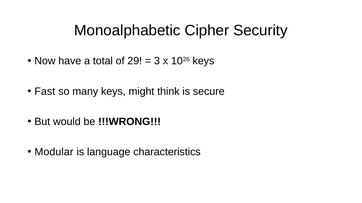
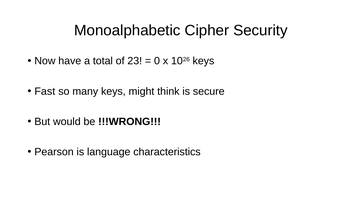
29: 29 -> 23 (135, 61)
3: 3 -> 0 (157, 61)
Modular: Modular -> Pearson (54, 152)
